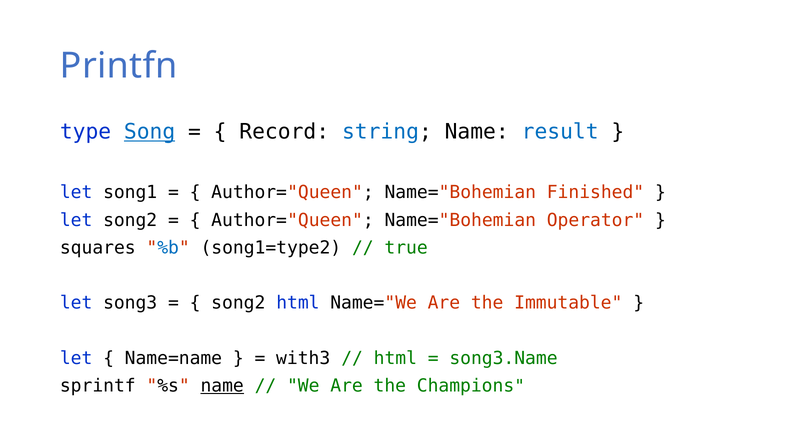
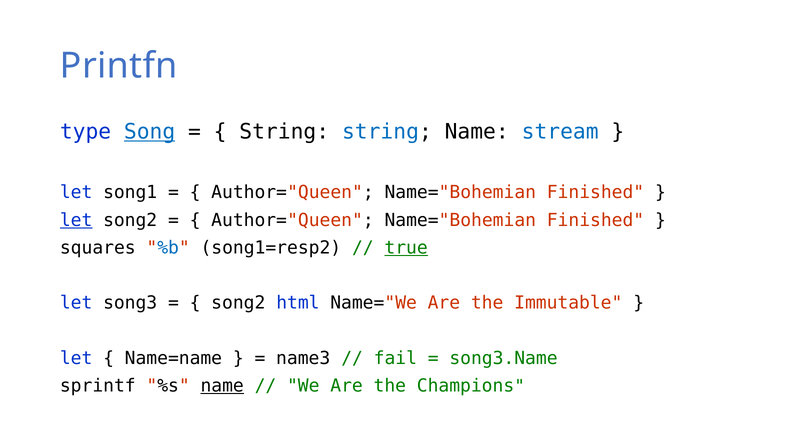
Record: Record -> String (284, 132)
result: result -> stream (560, 132)
let underline: none -> present (76, 220)
Operator: Operator -> Finished (595, 220)
song1=type2: song1=type2 -> song1=resp2 (271, 248)
true underline: none -> present (406, 248)
with3: with3 -> name3 (303, 358)
html: html -> fail (395, 358)
